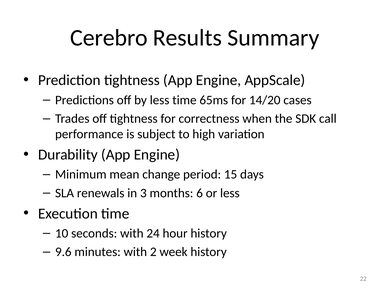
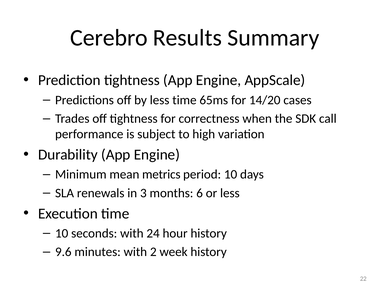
change: change -> metrics (161, 175)
period 15: 15 -> 10 (231, 175)
